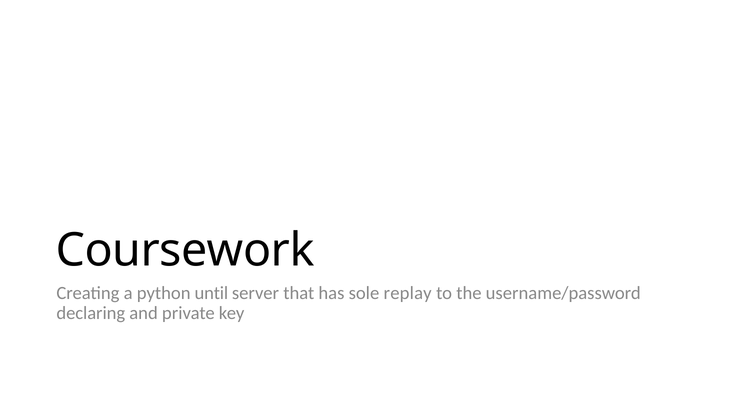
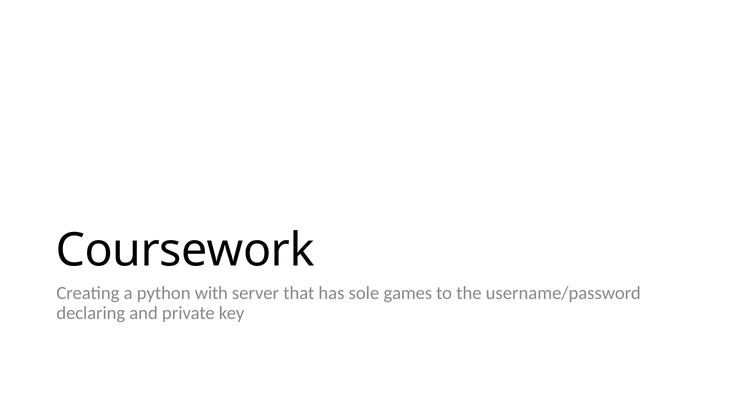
until: until -> with (211, 293)
replay: replay -> games (408, 293)
